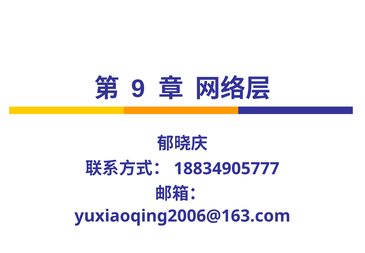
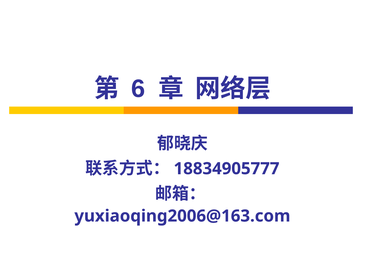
9: 9 -> 6 (138, 89)
